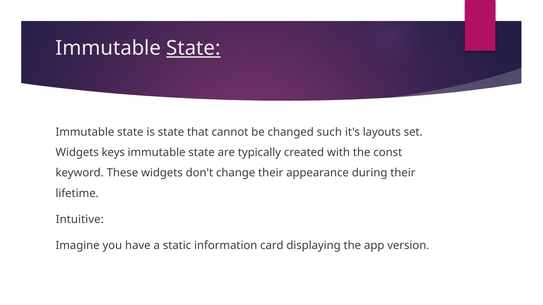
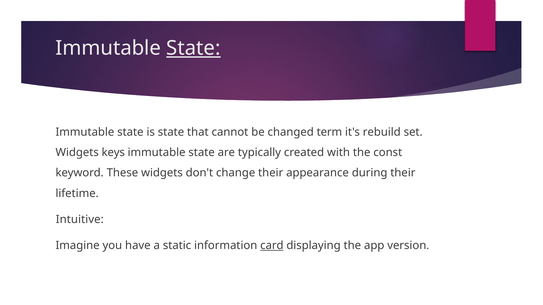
such: such -> term (329, 132)
layouts: layouts -> rebuild (382, 132)
card underline: none -> present (272, 246)
